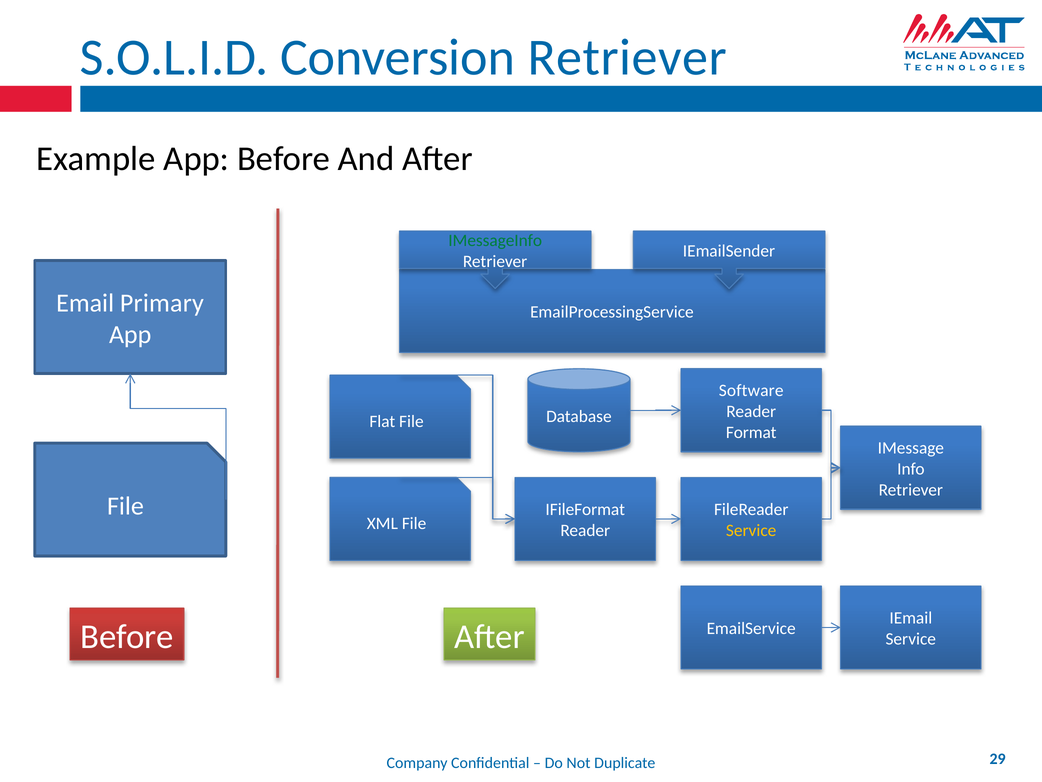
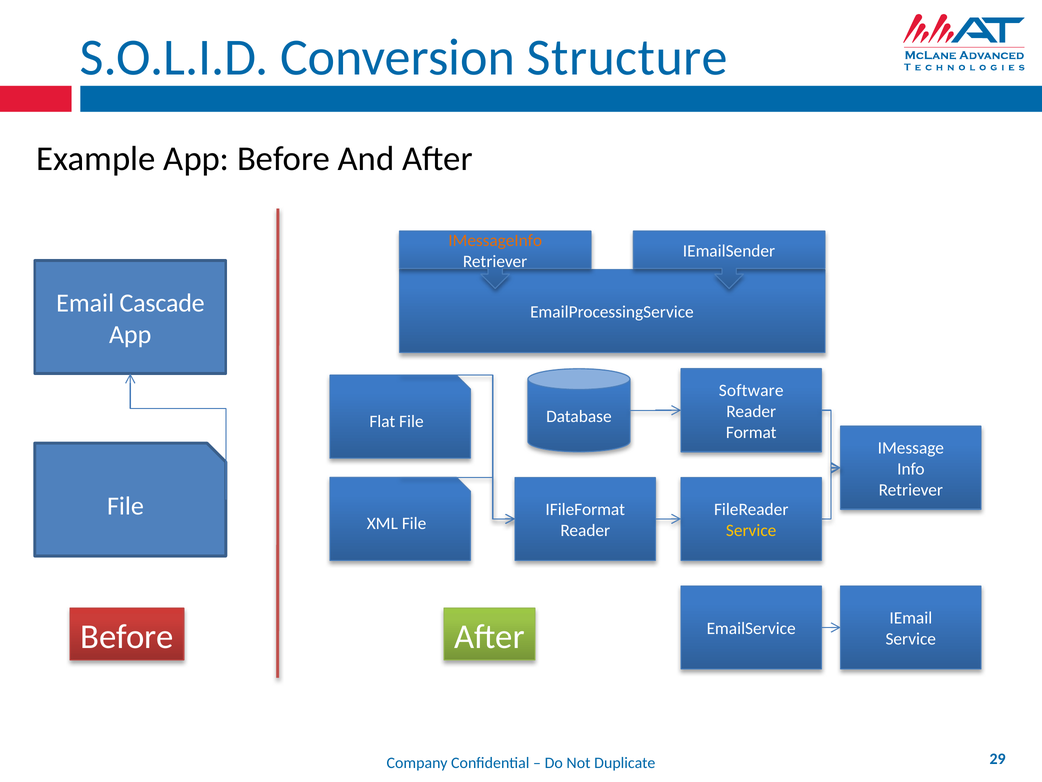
Conversion Retriever: Retriever -> Structure (627, 57)
IMessageInfo colour: green -> orange (495, 240)
Primary: Primary -> Cascade (162, 303)
